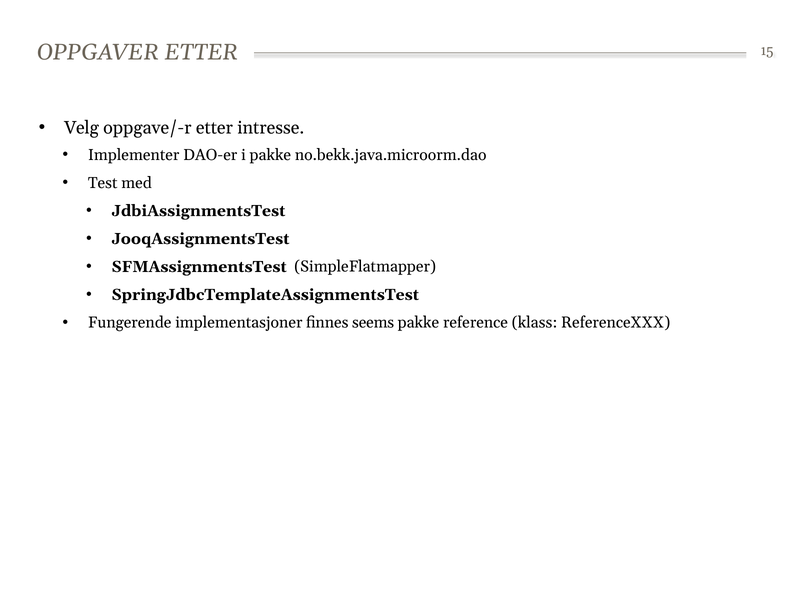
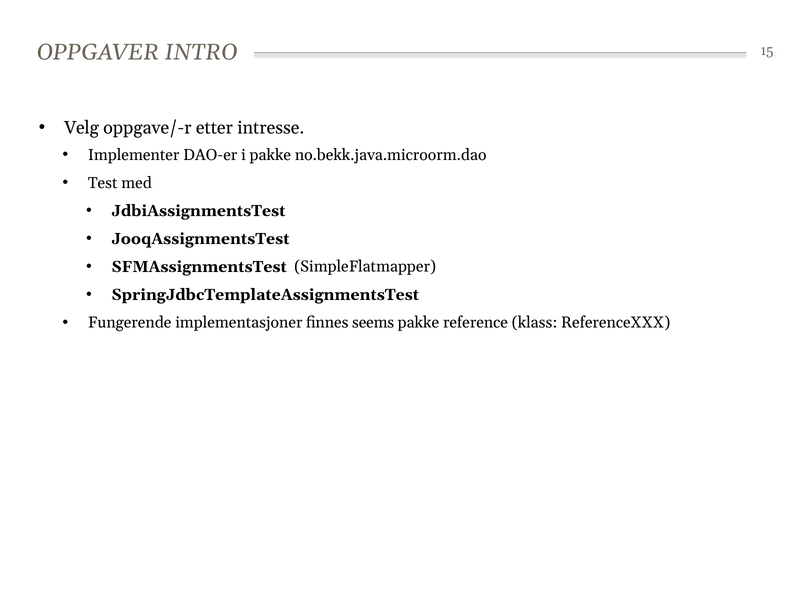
OPPGAVER ETTER: ETTER -> INTRO (201, 52)
